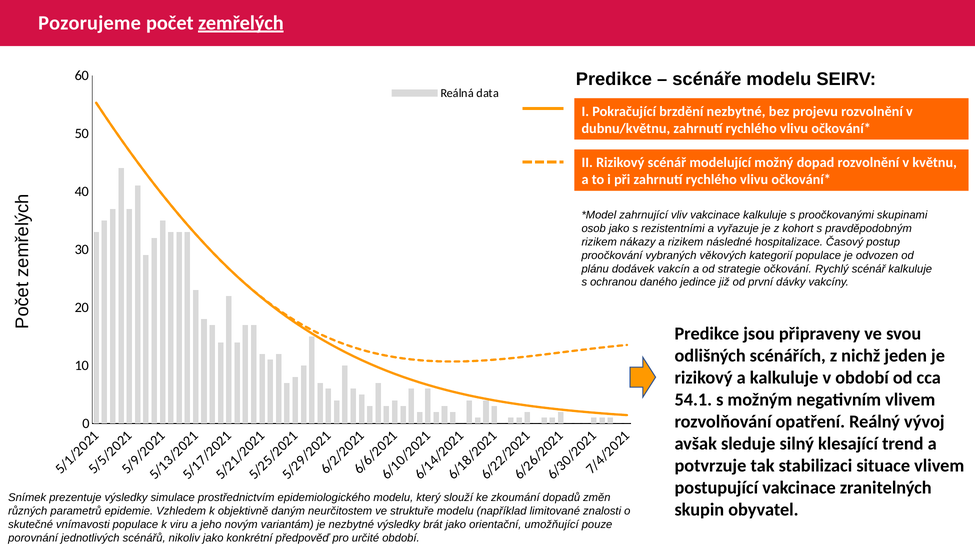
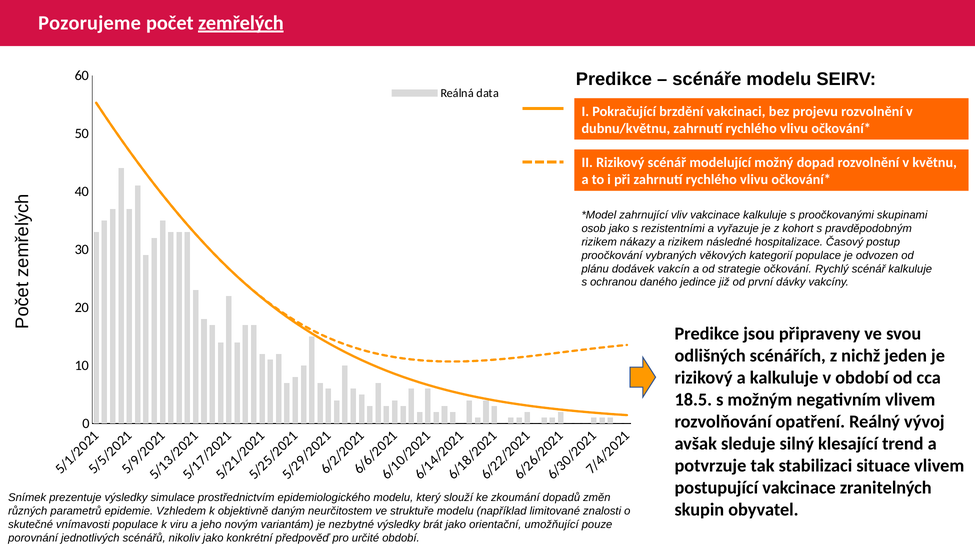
brzdění nezbytné: nezbytné -> vakcinaci (736, 111)
54.1: 54.1 -> 18.5 (693, 399)
